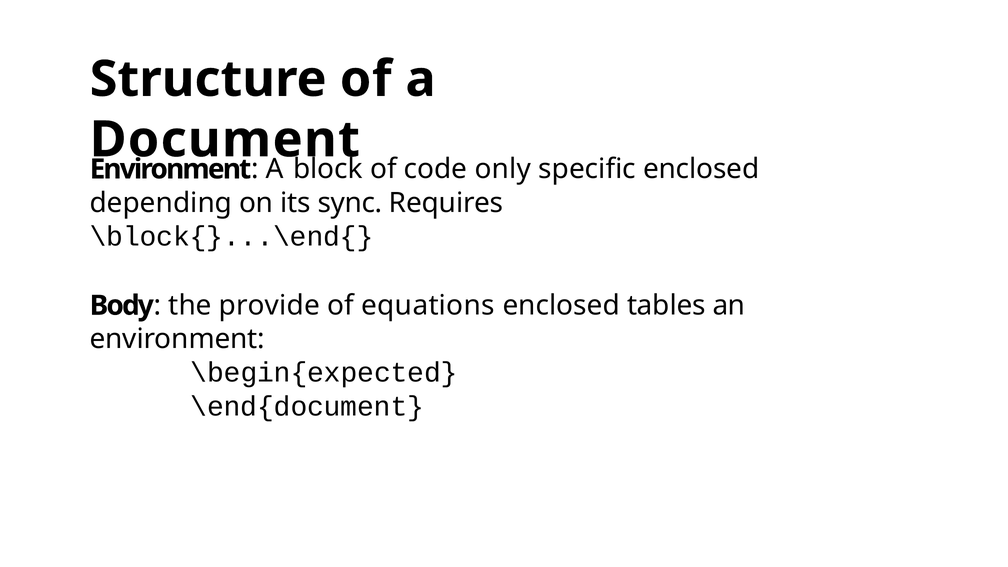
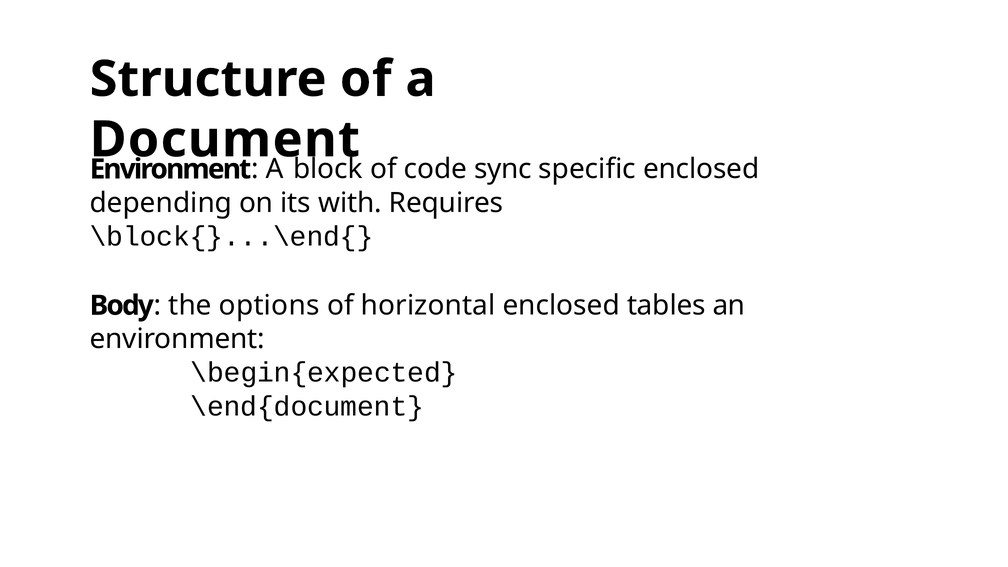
only: only -> sync (503, 169)
sync: sync -> with (350, 203)
provide: provide -> options (269, 306)
equations: equations -> horizontal (428, 306)
